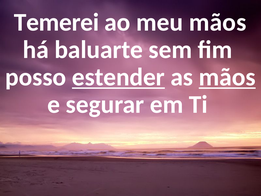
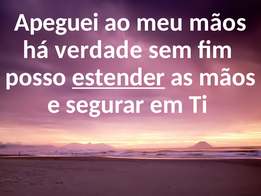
Temerei: Temerei -> Apeguei (57, 22)
baluarte: baluarte -> verdade (99, 50)
mãos underline: present -> none (227, 77)
